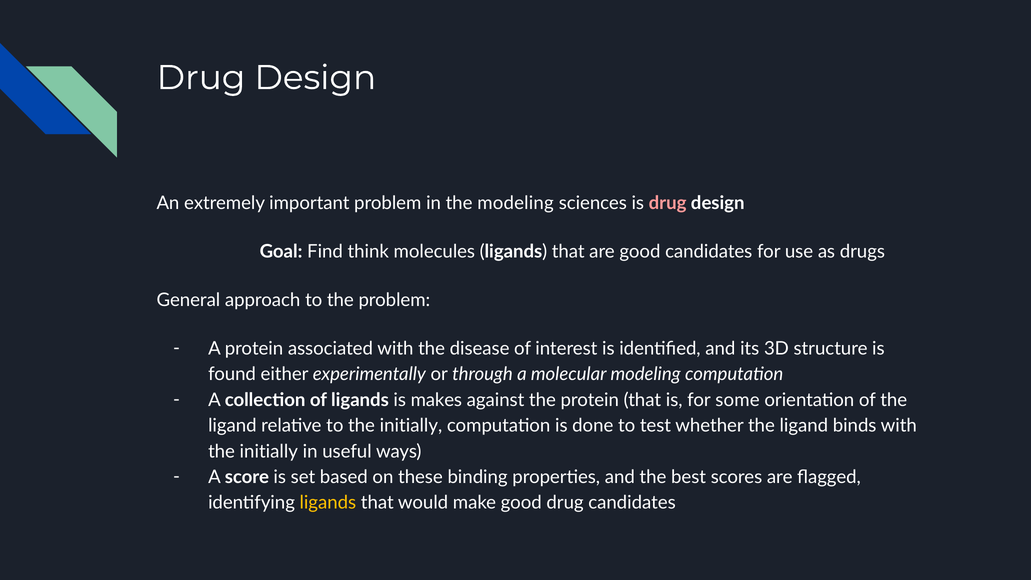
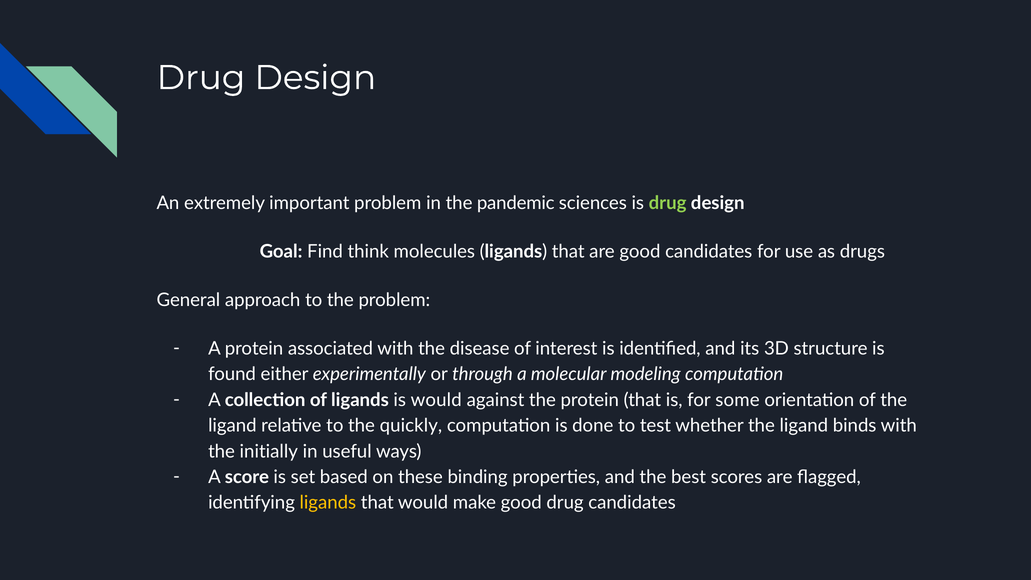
the modeling: modeling -> pandemic (516, 203)
drug colour: pink -> light green (668, 203)
is makes: makes -> would (436, 400)
to the initially: initially -> quickly (411, 426)
